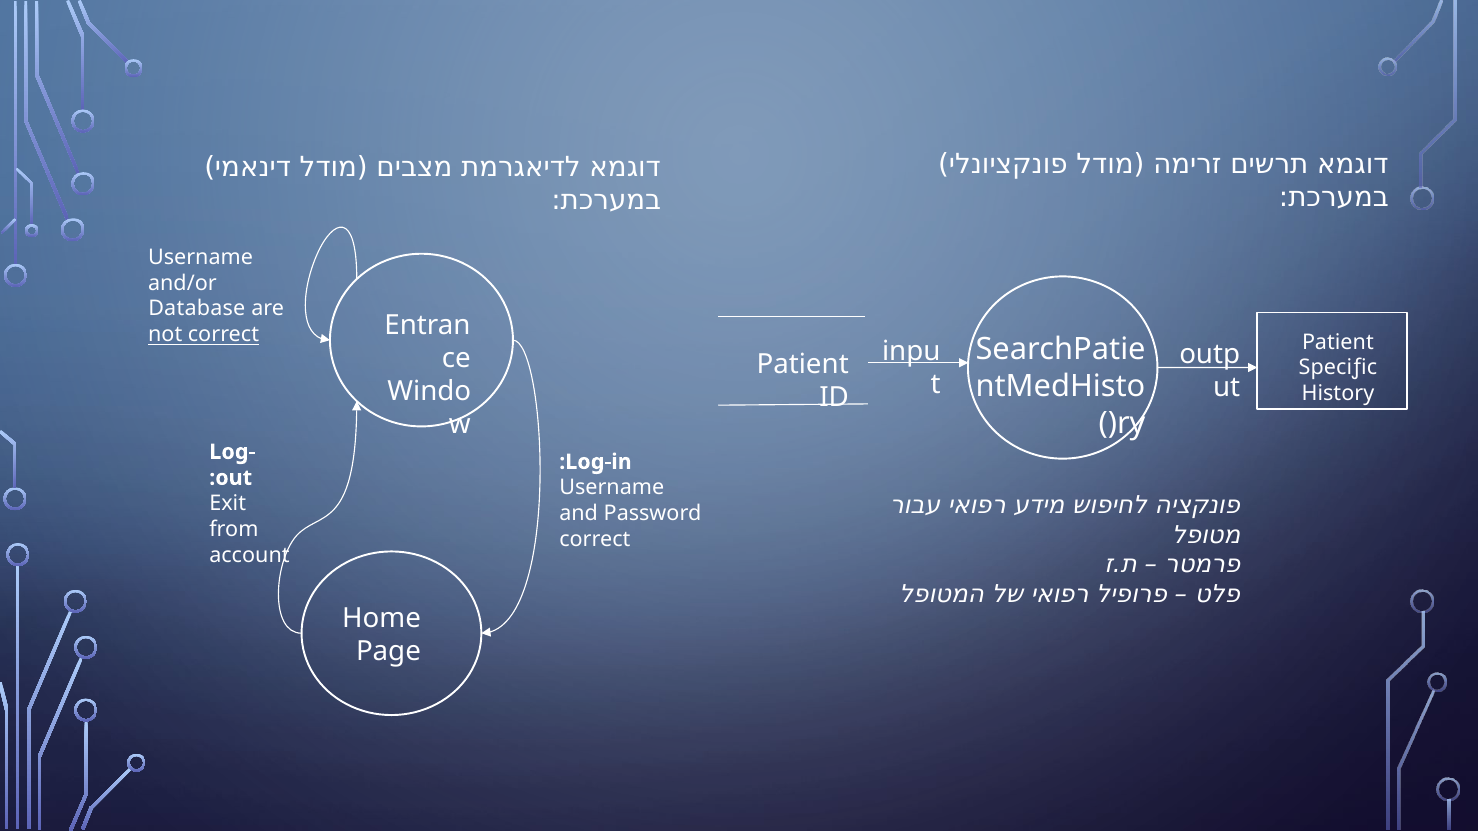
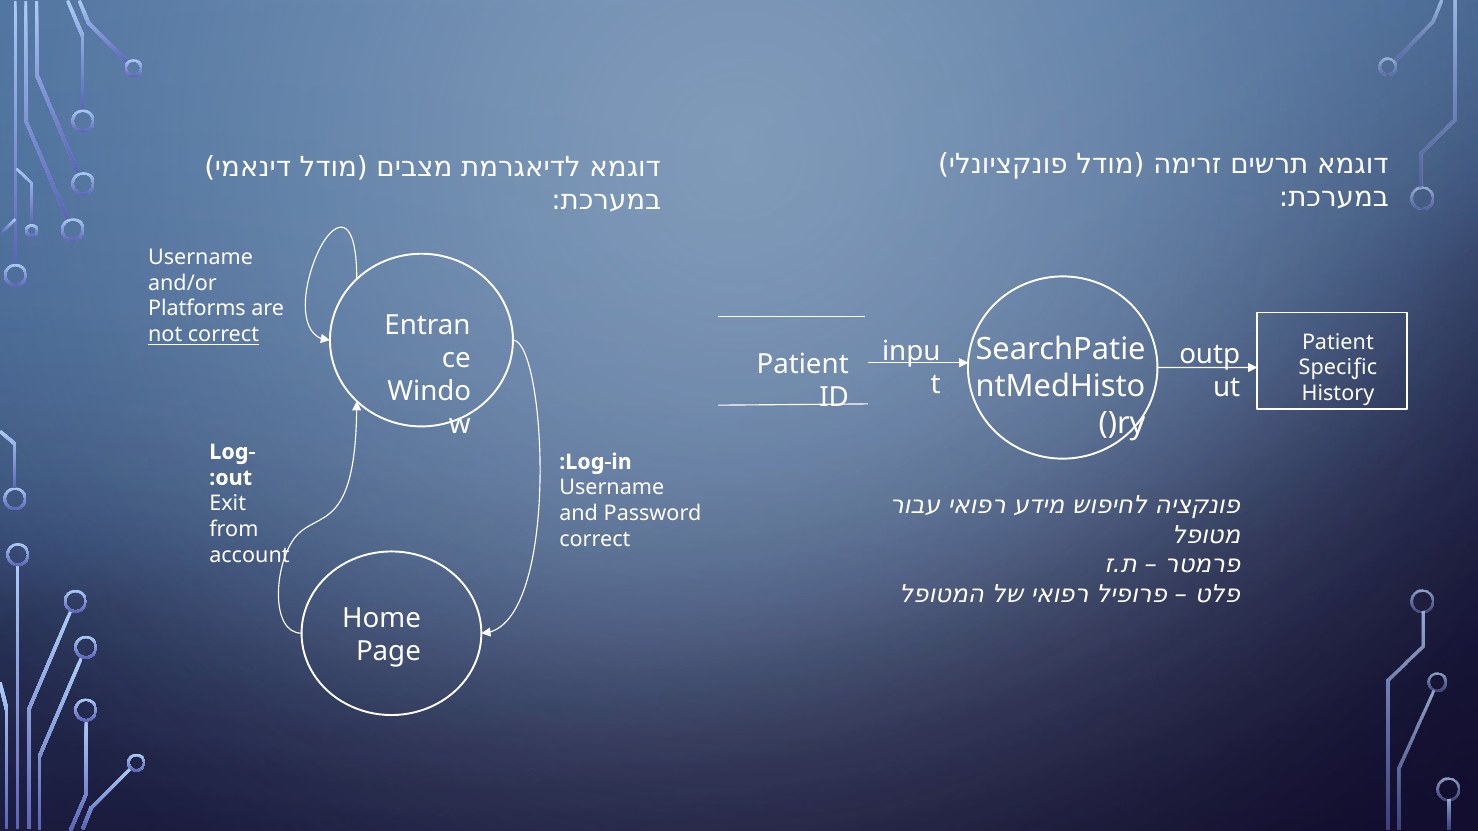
Database: Database -> Platforms (197, 309)
